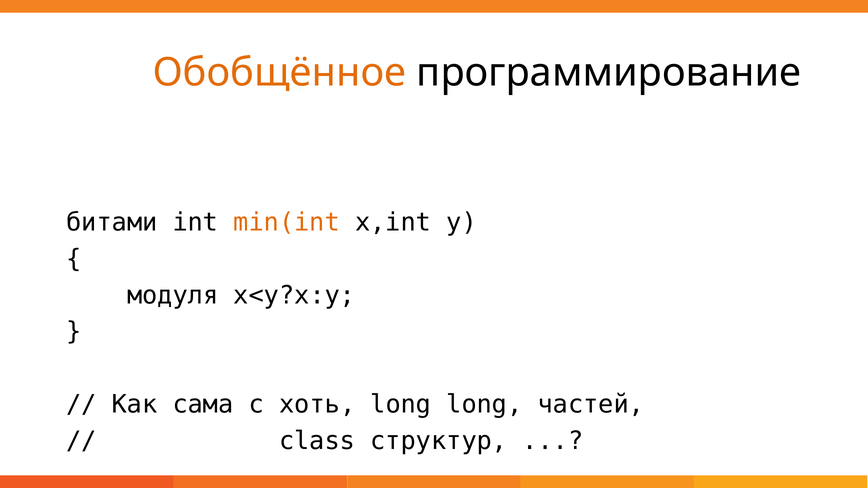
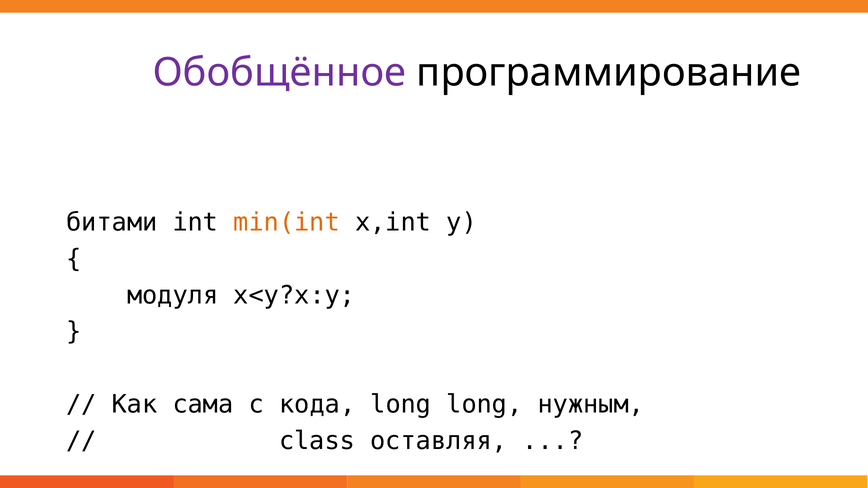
Обобщённое colour: orange -> purple (279, 73)
хоть: хоть -> кода (317, 405)
частей: частей -> нужным (591, 405)
структур: структур -> оставляя (439, 441)
